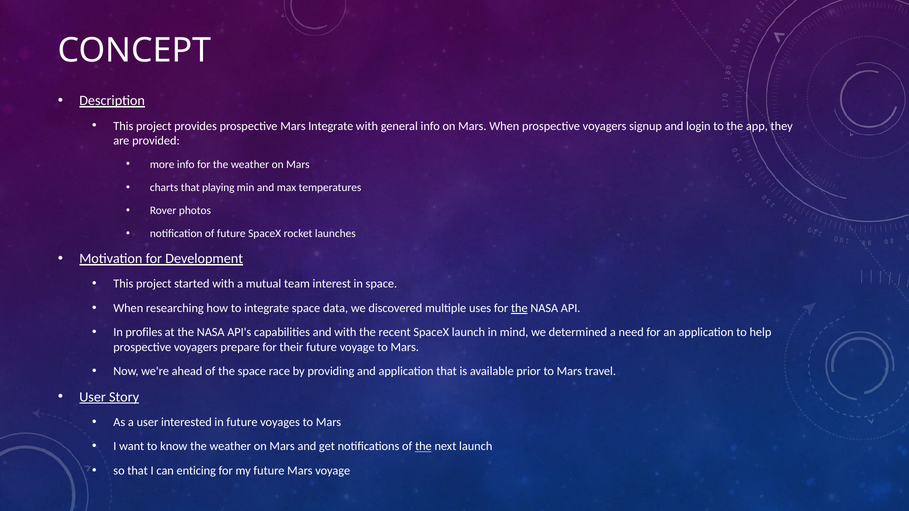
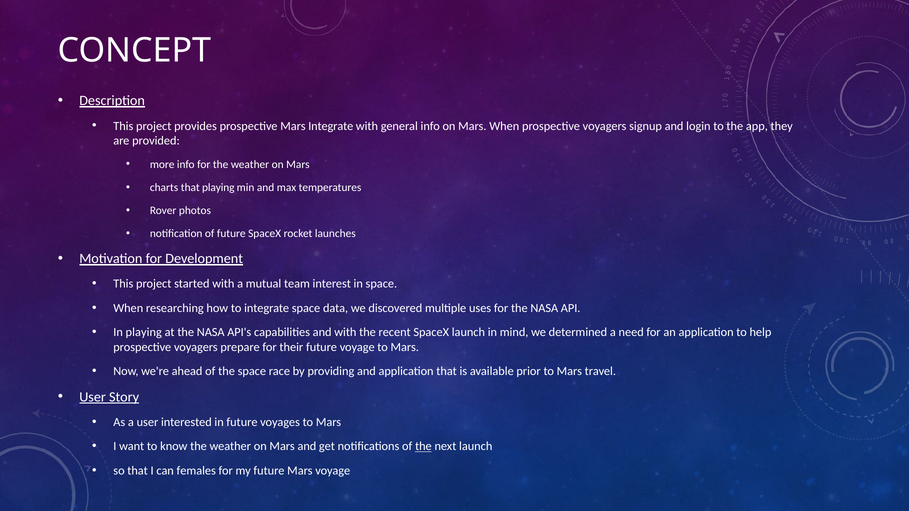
the underline: present -> none (519, 308)
In profiles: profiles -> playing (144, 333)
enticing: enticing -> females (196, 471)
